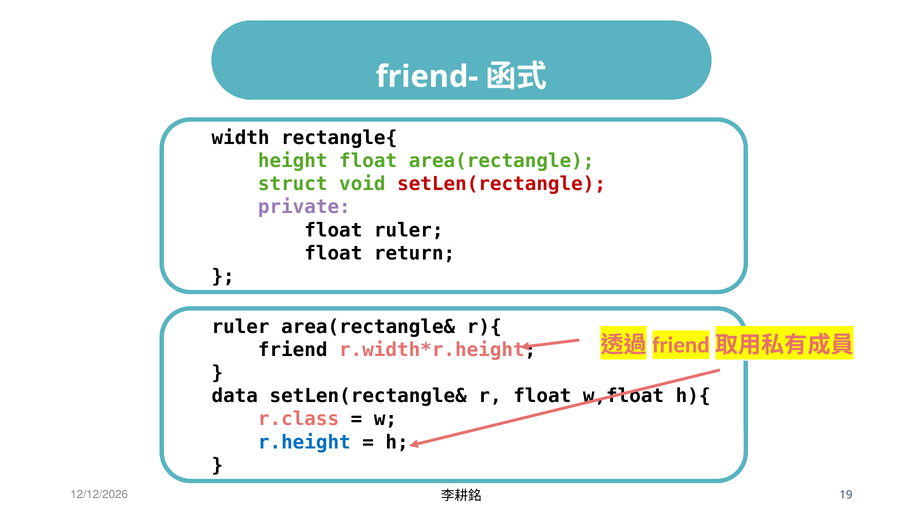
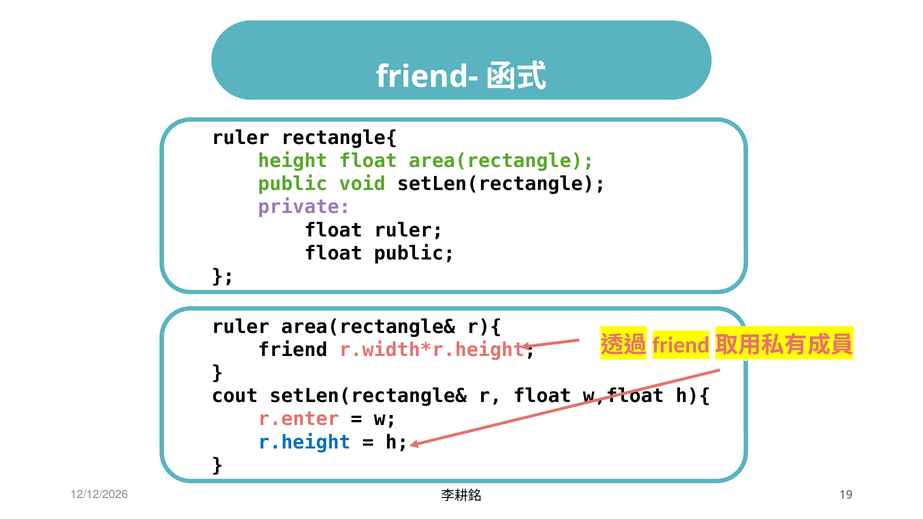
width: width -> ruler (241, 138)
struct: struct -> public (293, 184)
setLen(rectangle colour: red -> black (502, 184)
float return: return -> public (415, 253)
data: data -> cout (235, 396)
r.class: r.class -> r.enter (299, 419)
